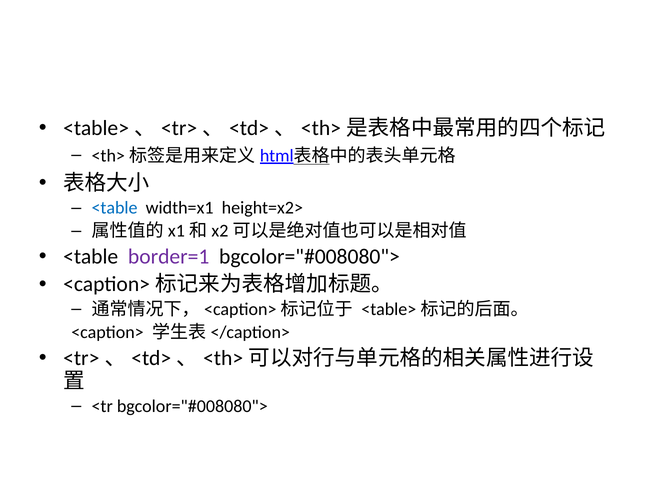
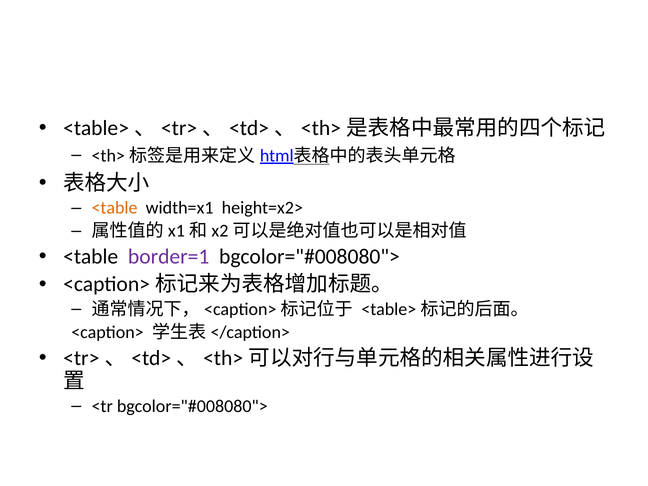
<table colour: blue -> orange (115, 208)
